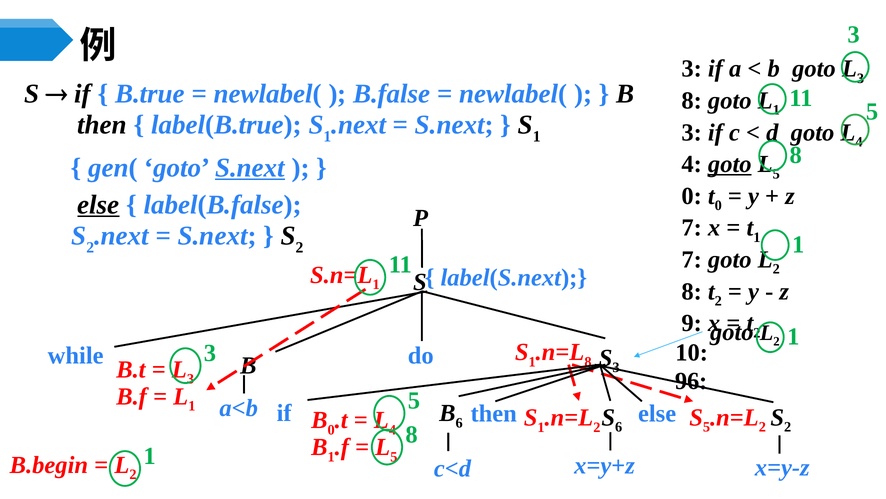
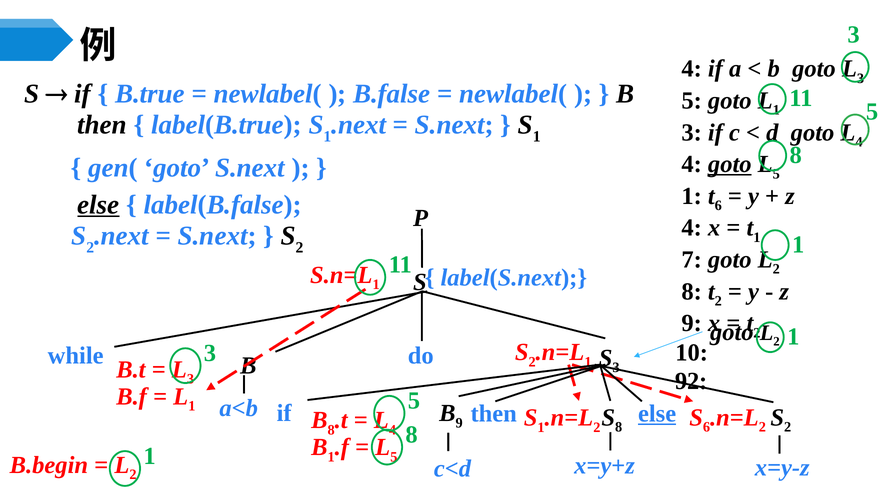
3: 3 -> 4 (692, 69)
8: 8 -> 5 (692, 100)
S.next underline: present -> none (250, 167)
0: 0 -> 1 (692, 196)
0: 0 -> 6 (718, 205)
7: 7 -> 4 (692, 228)
1: 1 -> 2 (532, 361)
8: 8 -> 1 (588, 361)
96: 96 -> 92 (691, 381)
B 6: 6 -> 9 (459, 422)
else underline: none -> present (657, 413)
S 6: 6 -> 8 (619, 427)
S 5: 5 -> 6 (706, 427)
B 0: 0 -> 8 (331, 429)
